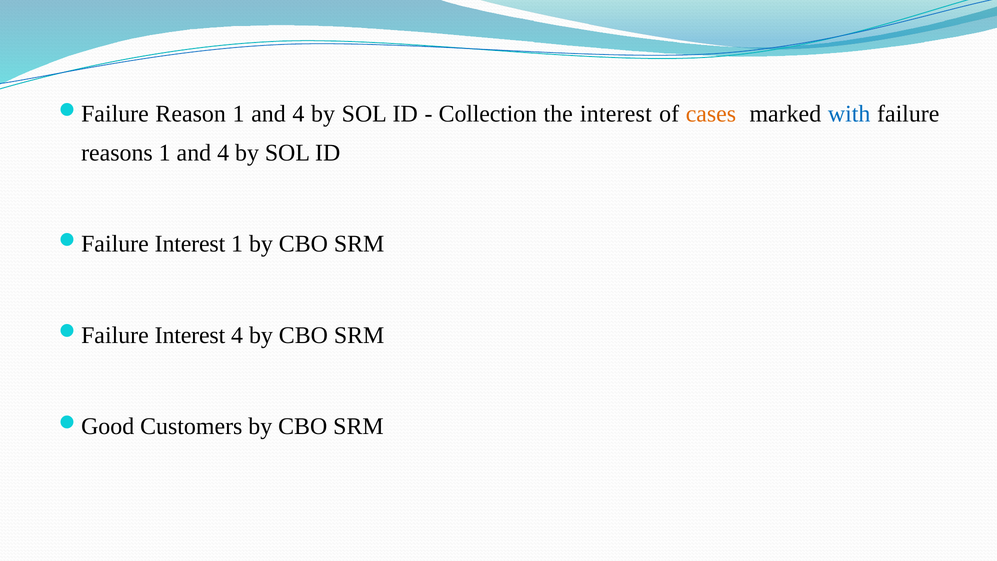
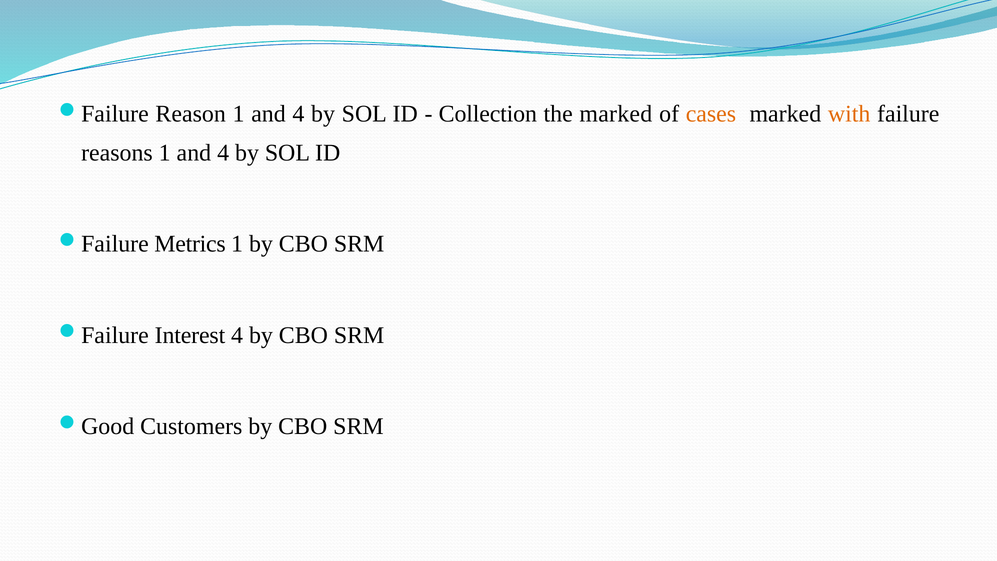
the interest: interest -> marked (616, 114)
with colour: blue -> orange (849, 114)
Interest: Interest -> Metrics (190, 244)
